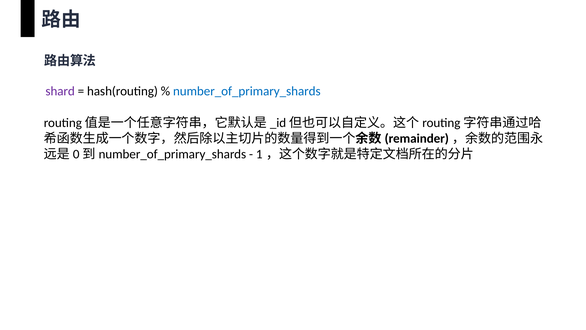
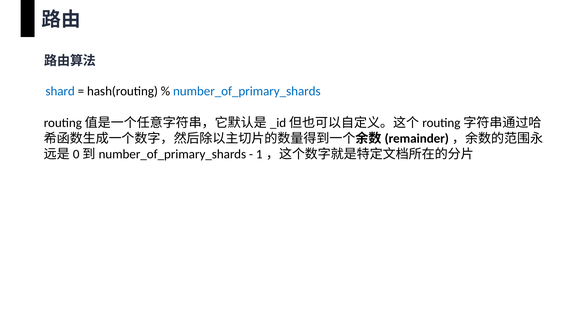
shard colour: purple -> blue (60, 91)
